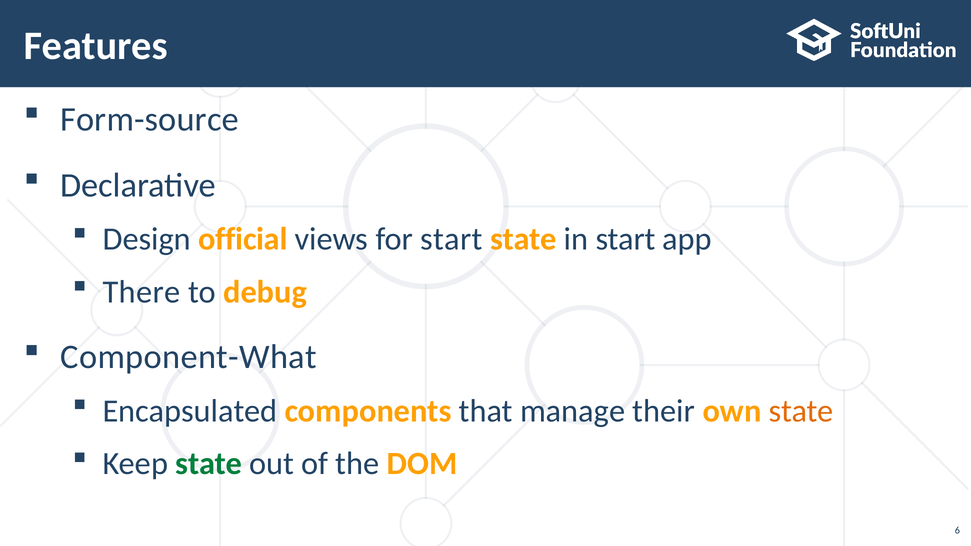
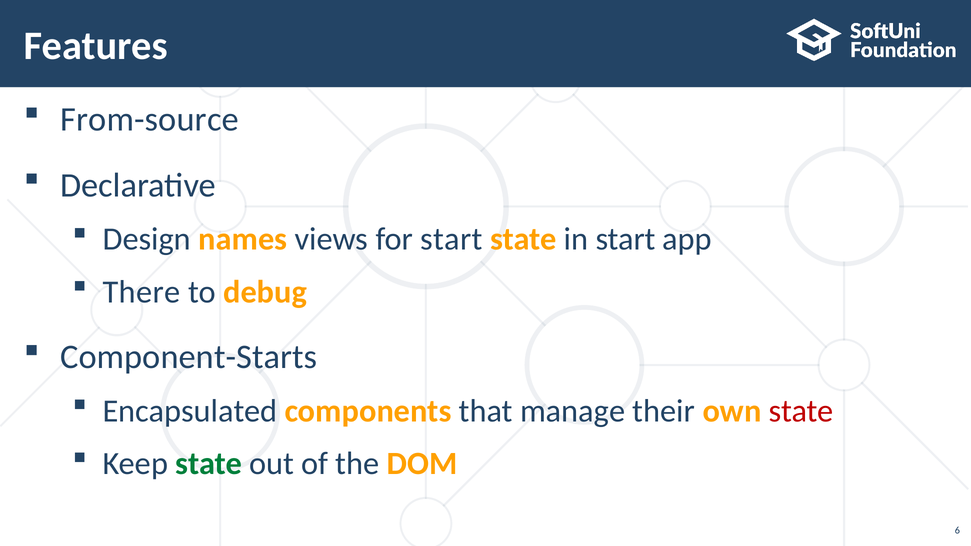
Form-source: Form-source -> From-source (150, 120)
official: official -> names (243, 239)
Component-What: Component-What -> Component-Starts (189, 357)
state colour: orange -> red (801, 411)
